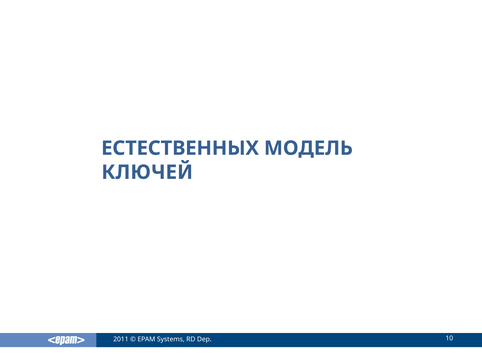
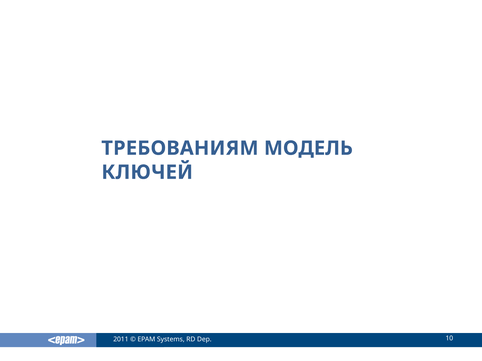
ЕСТЕСТВЕННЫХ: ЕСТЕСТВЕННЫХ -> ТРЕБОВАНИЯМ (180, 148)
